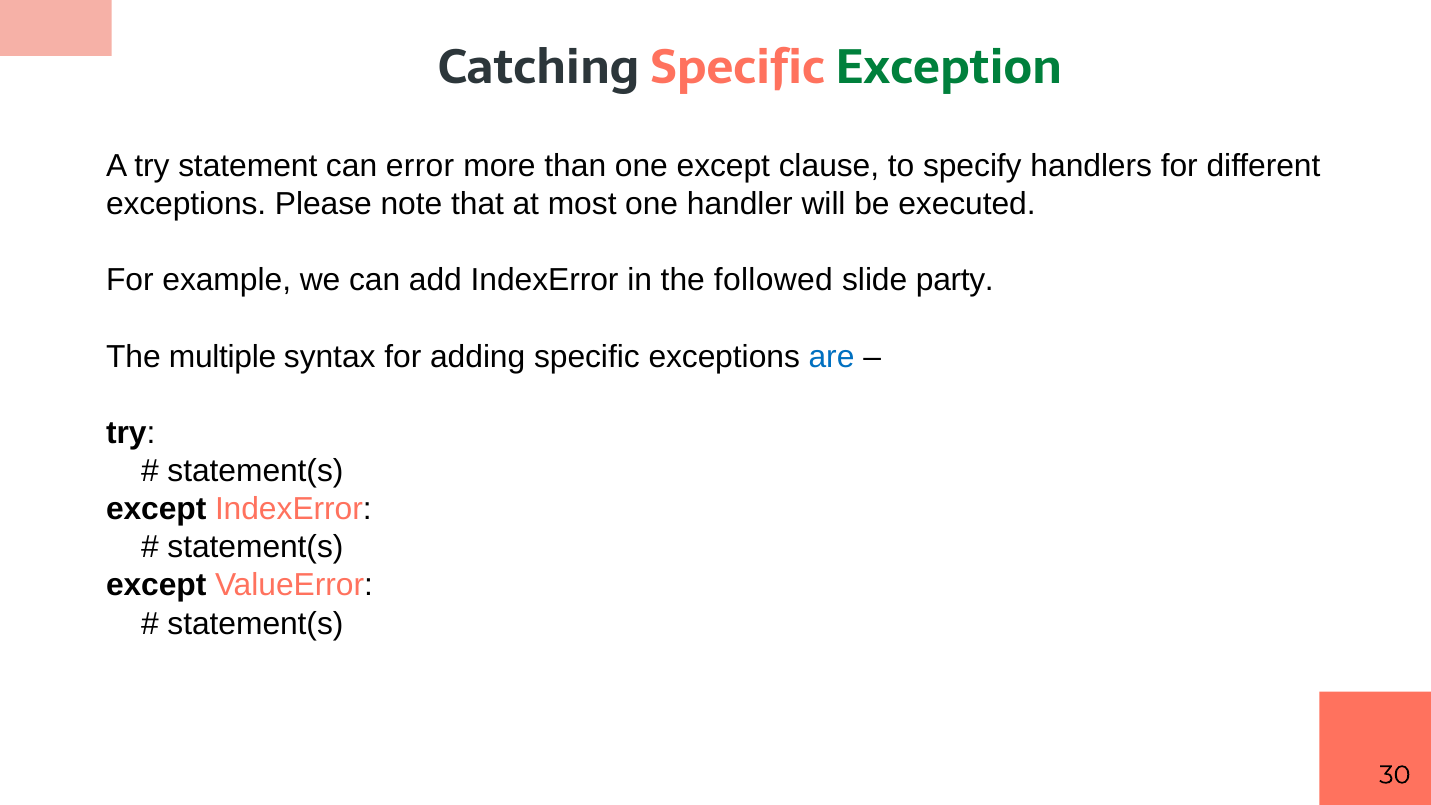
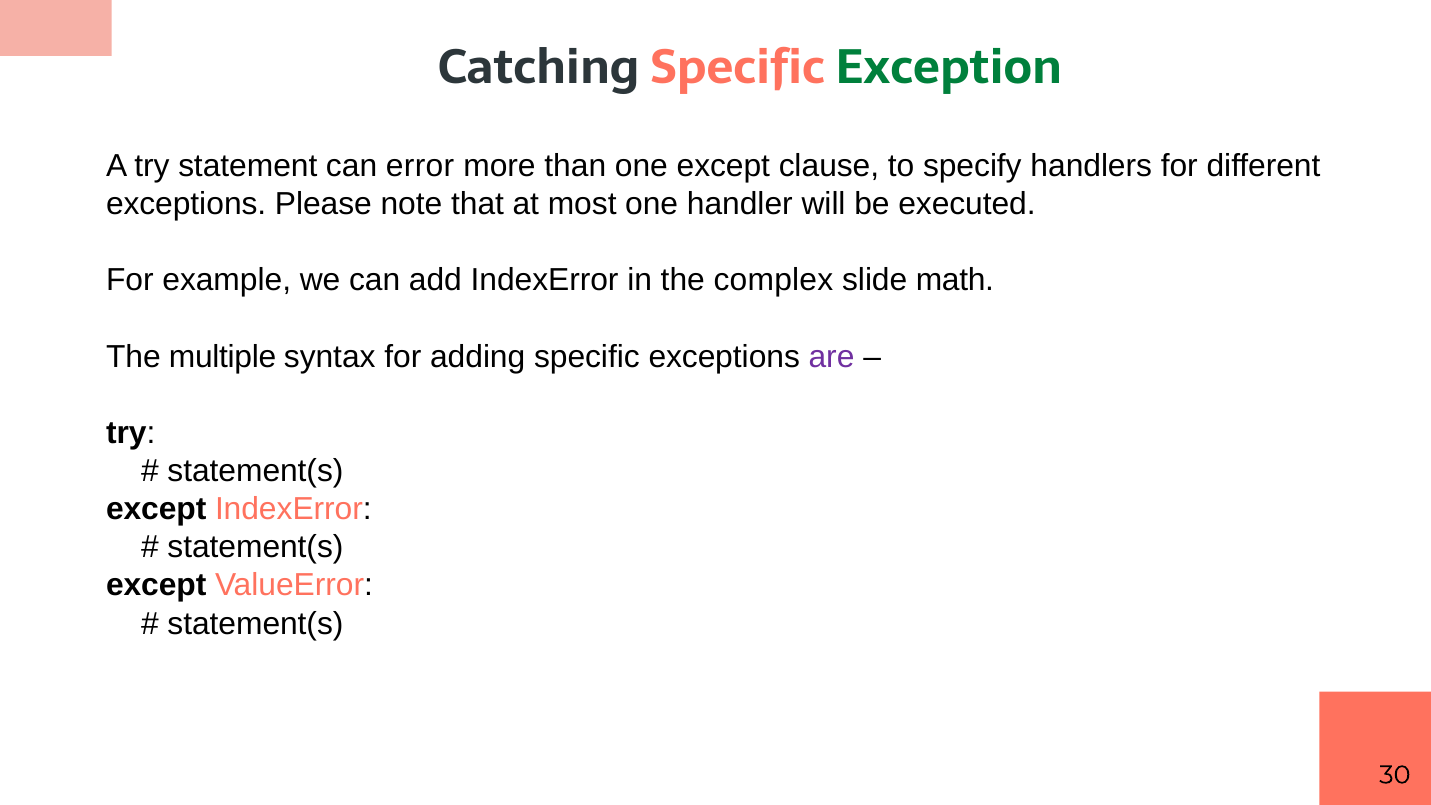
followed: followed -> complex (773, 280)
party: party -> math (955, 280)
are colour: blue -> purple (832, 357)
